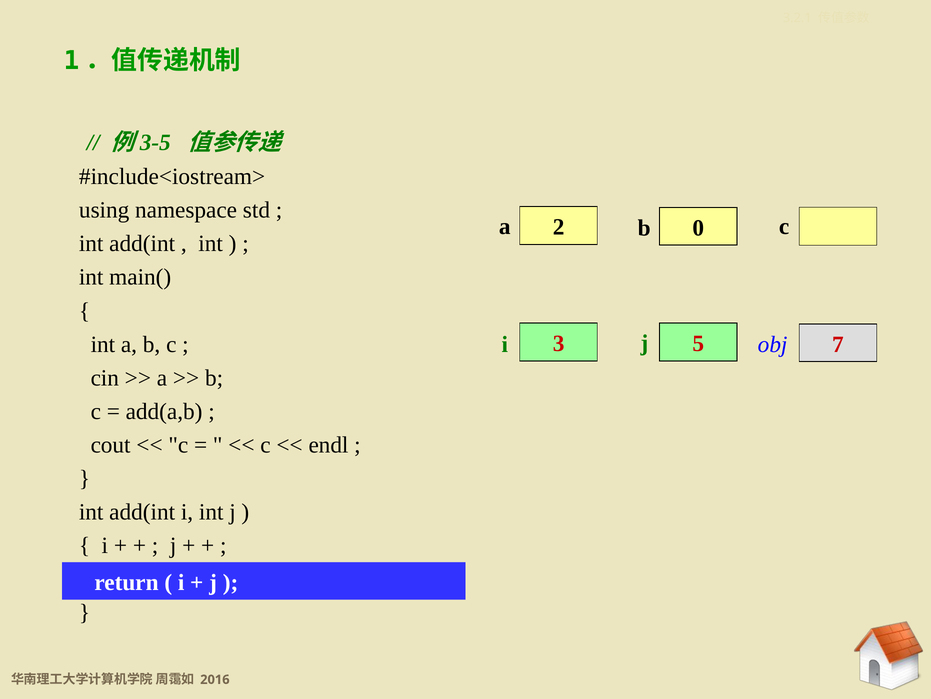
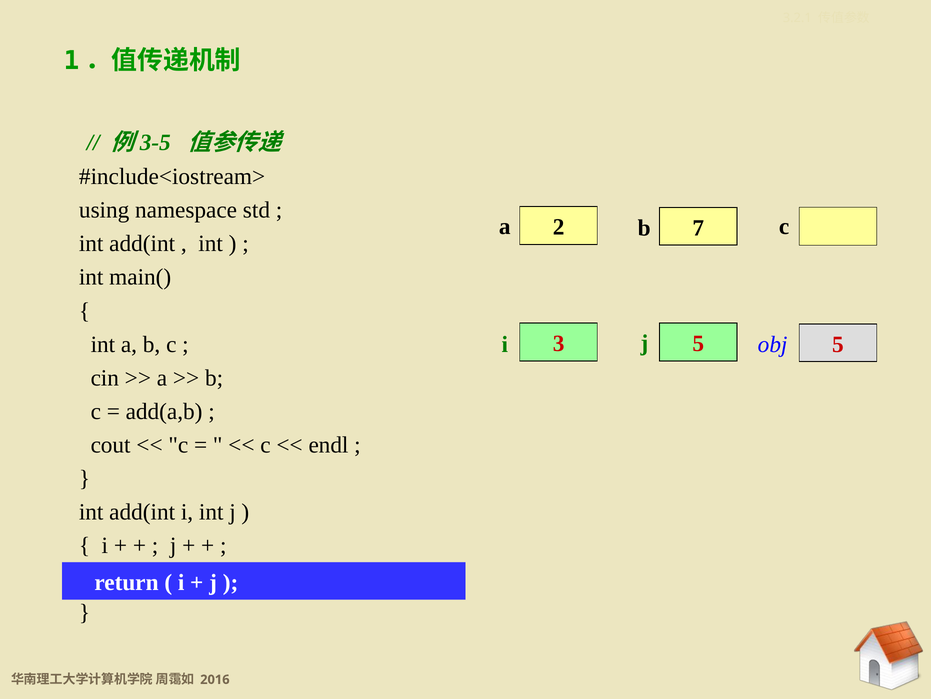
0: 0 -> 7 (698, 228)
obj 7: 7 -> 5 (838, 344)
